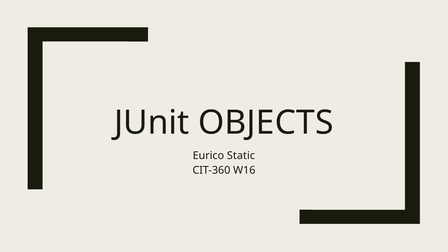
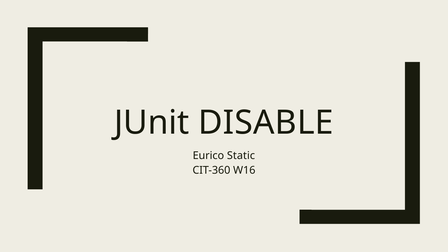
OBJECTS: OBJECTS -> DISABLE (266, 123)
